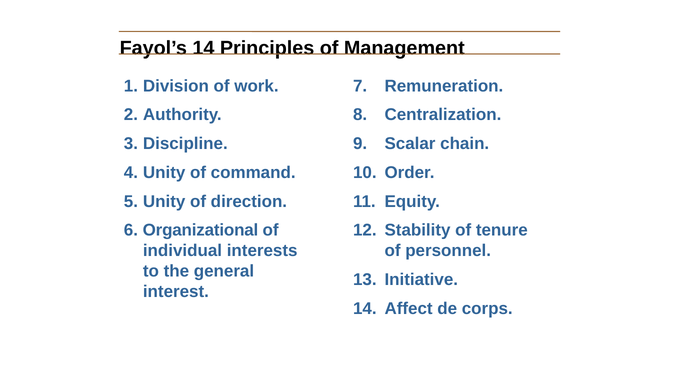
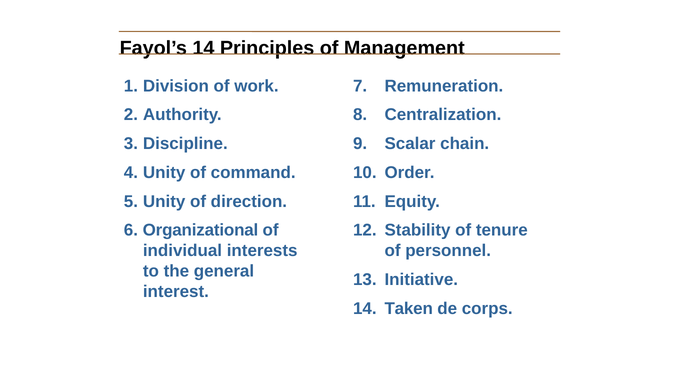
Affect: Affect -> Taken (409, 308)
